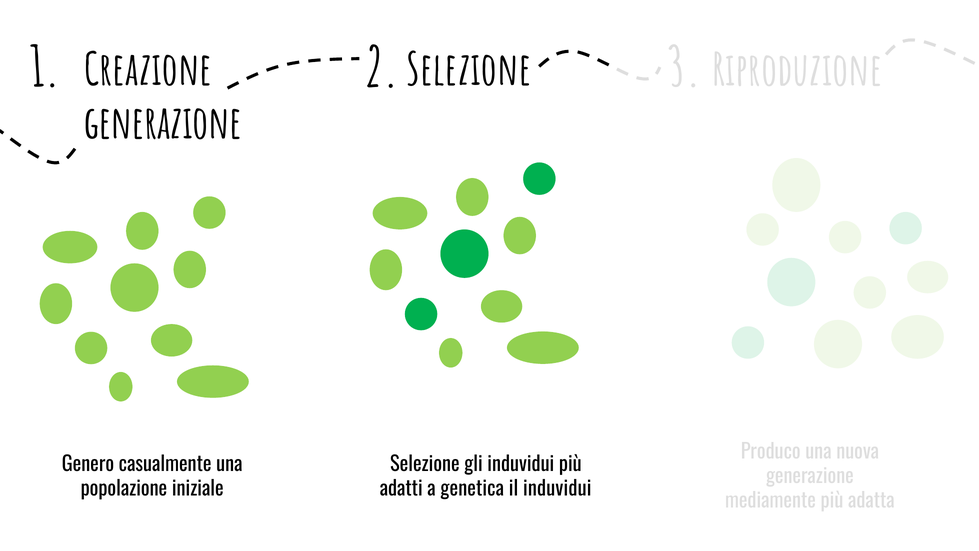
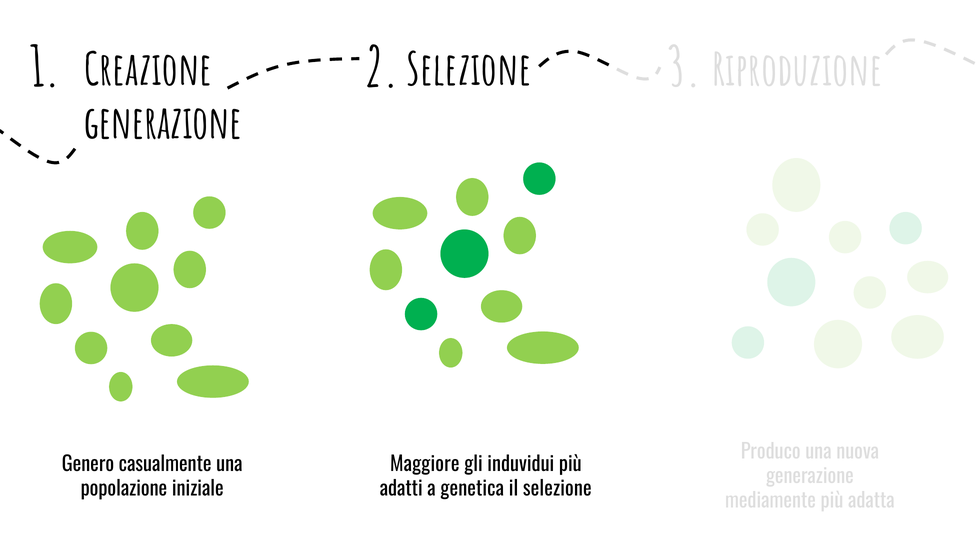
Selezione: Selezione -> Maggiore (425, 464)
il induvidui: induvidui -> selezione (557, 489)
